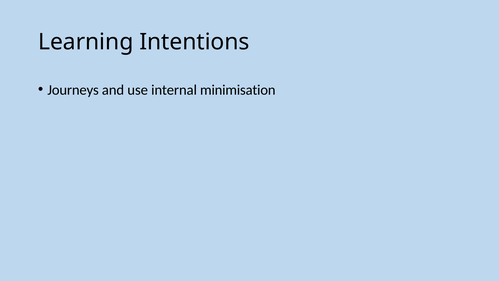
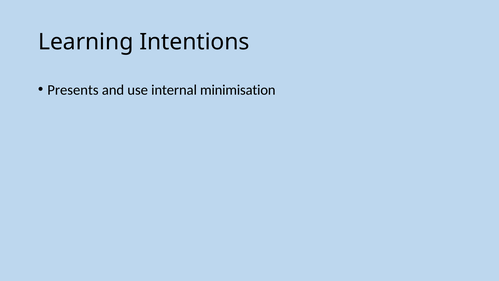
Journeys: Journeys -> Presents (73, 90)
